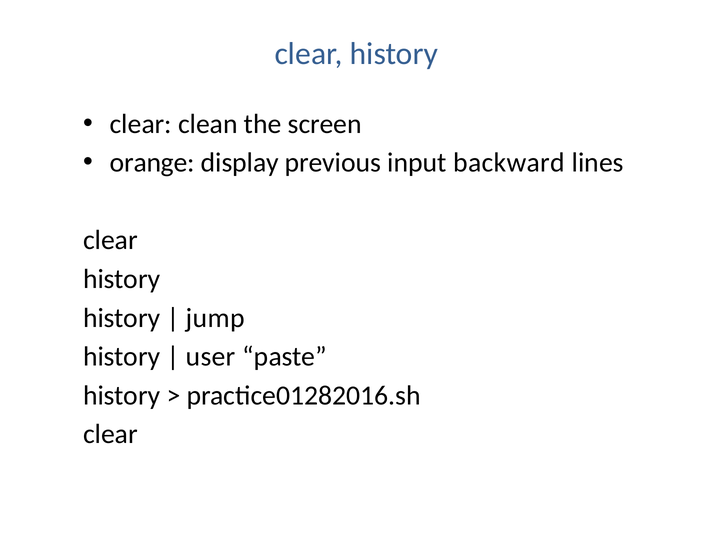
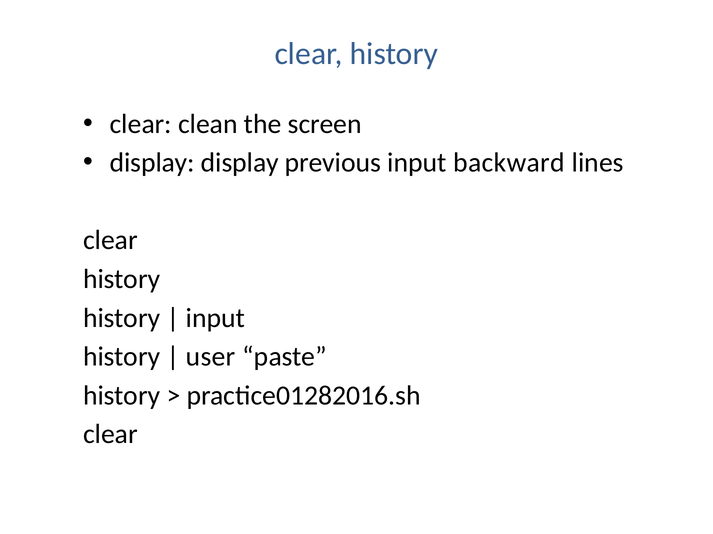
orange: orange -> display (152, 163)
jump: jump -> input (215, 318)
